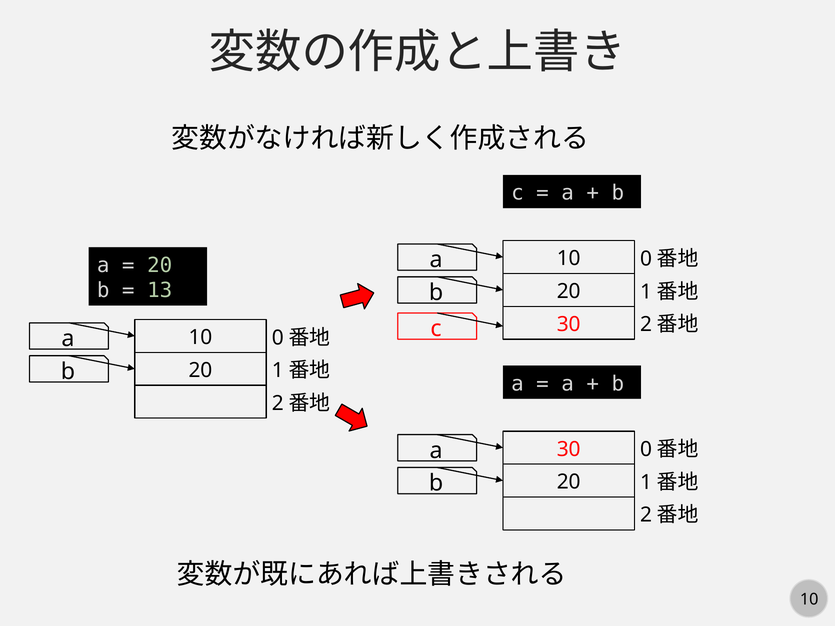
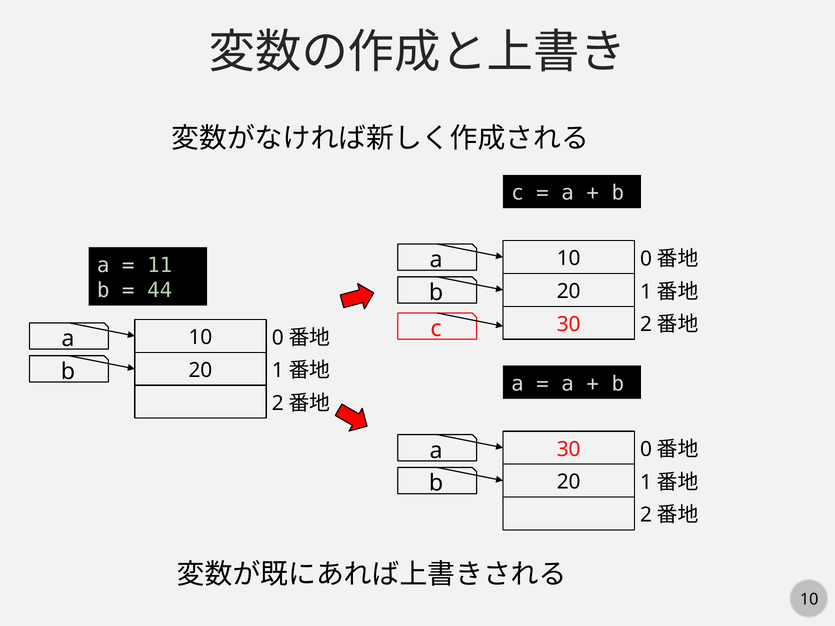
20: 20 -> 11 (160, 265)
13: 13 -> 44 (160, 290)
